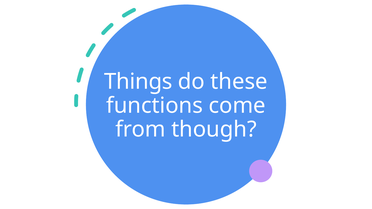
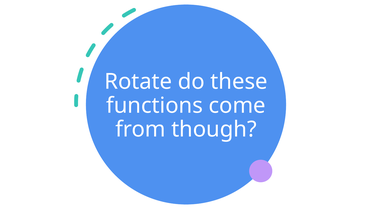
Things: Things -> Rotate (138, 82)
